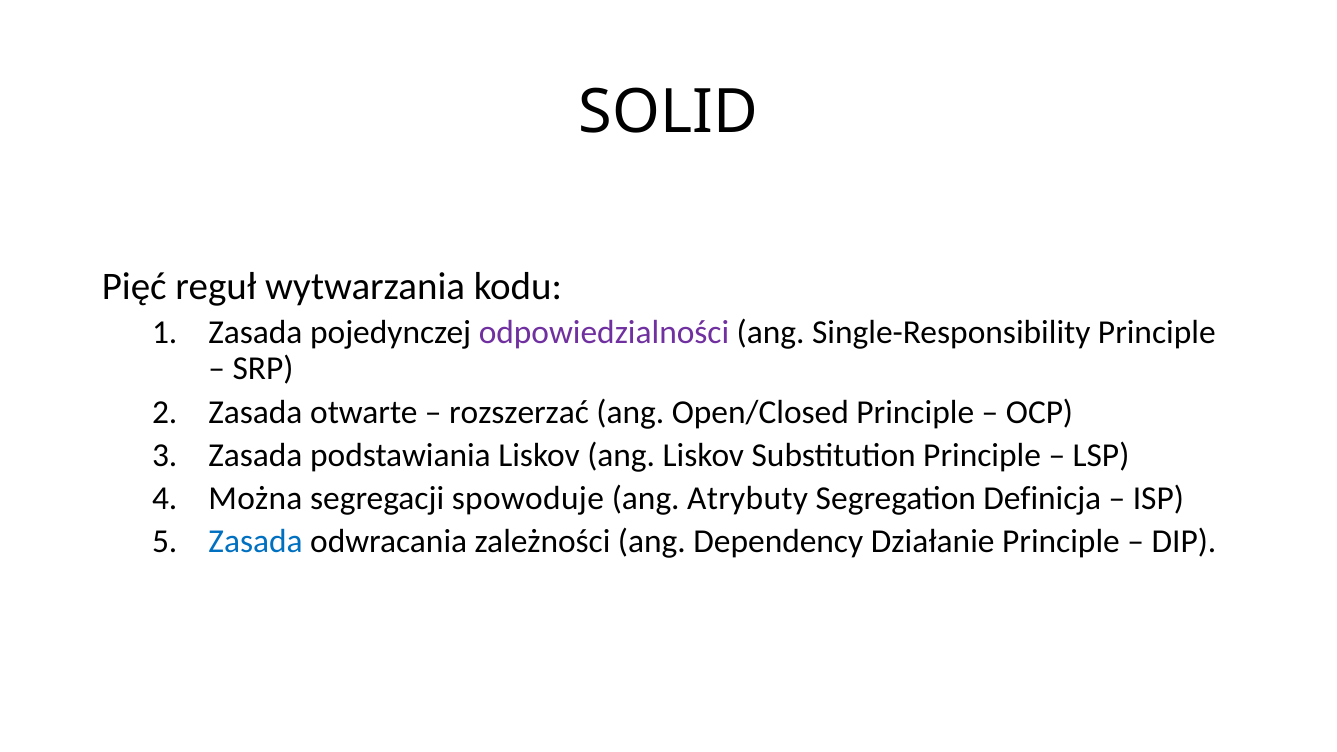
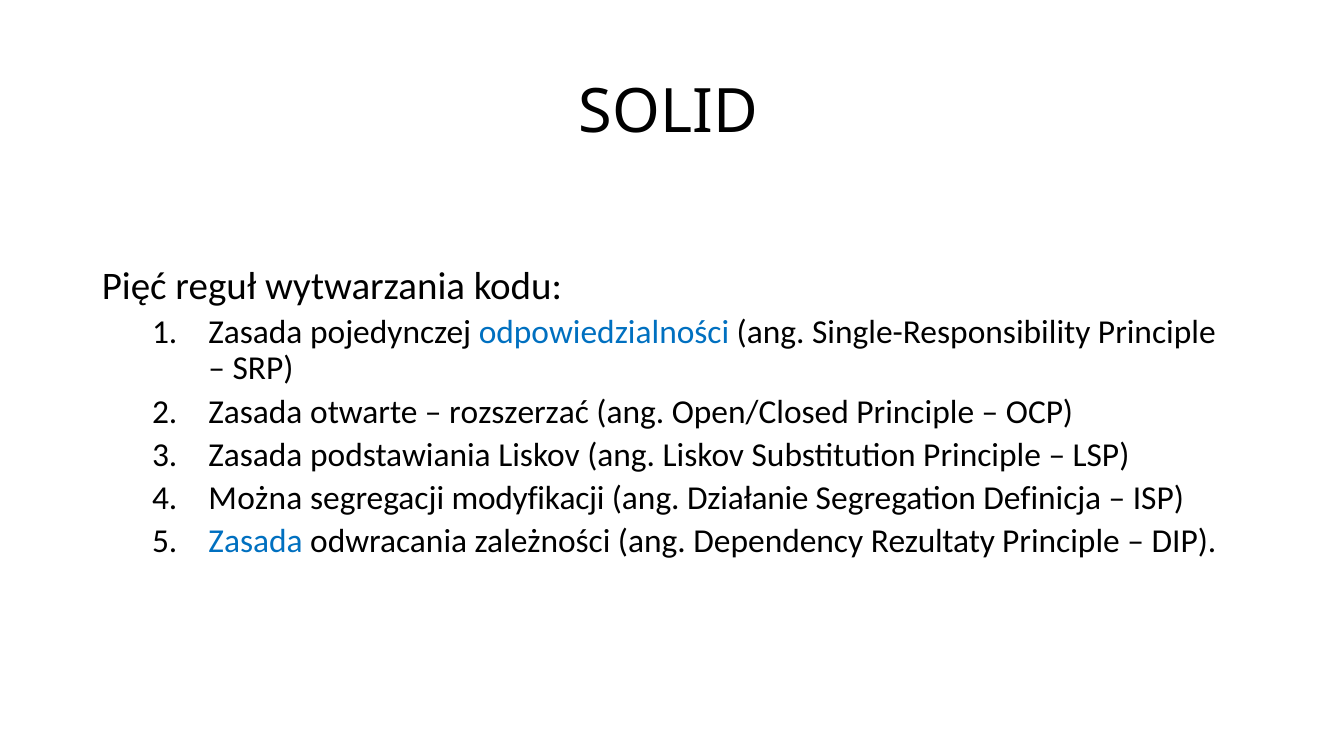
odpowiedzialności colour: purple -> blue (604, 333)
spowoduje: spowoduje -> modyfikacji (528, 498)
Atrybuty: Atrybuty -> Działanie (748, 498)
Działanie: Działanie -> Rezultaty (933, 541)
